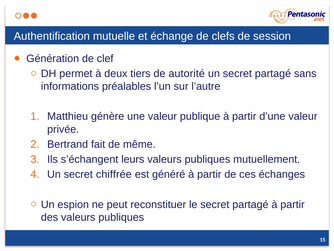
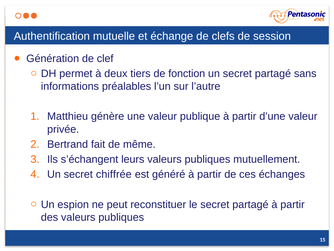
autorité: autorité -> fonction (187, 73)
